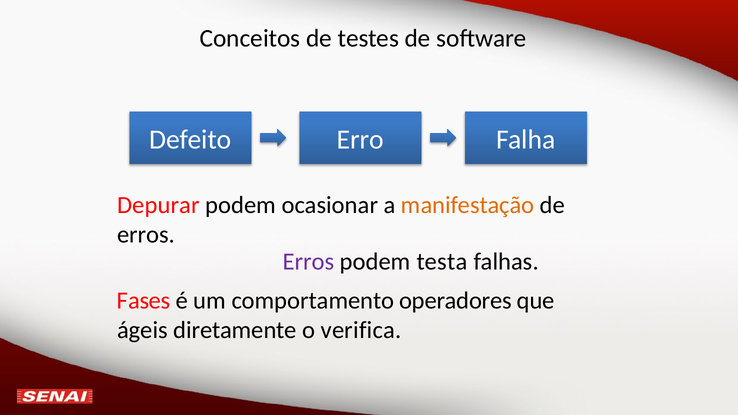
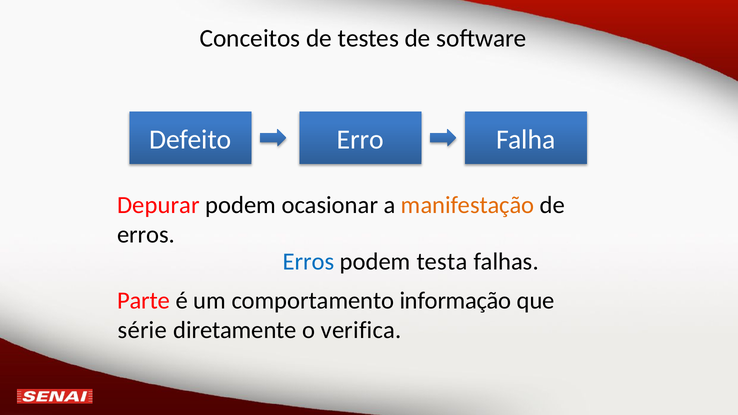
Erros colour: purple -> blue (309, 262)
Fases: Fases -> Parte (144, 301)
operadores: operadores -> informação (456, 301)
ágeis: ágeis -> série (142, 330)
